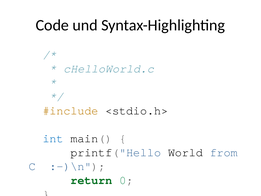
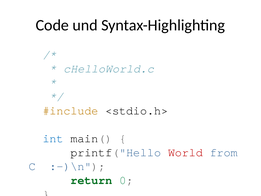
World colour: black -> red (185, 152)
